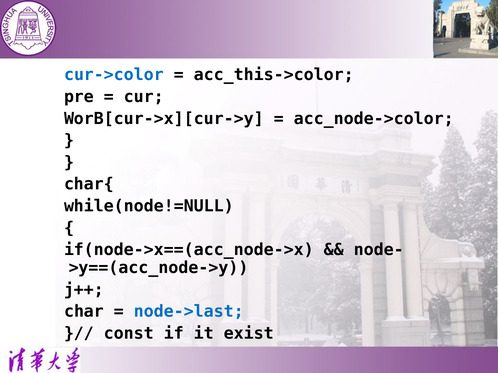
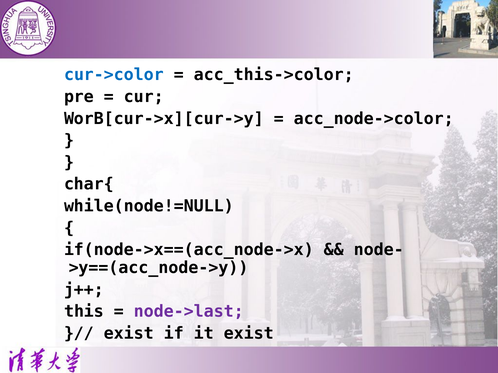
char: char -> this (84, 312)
node->last colour: blue -> purple (189, 312)
const: const -> exist (129, 334)
